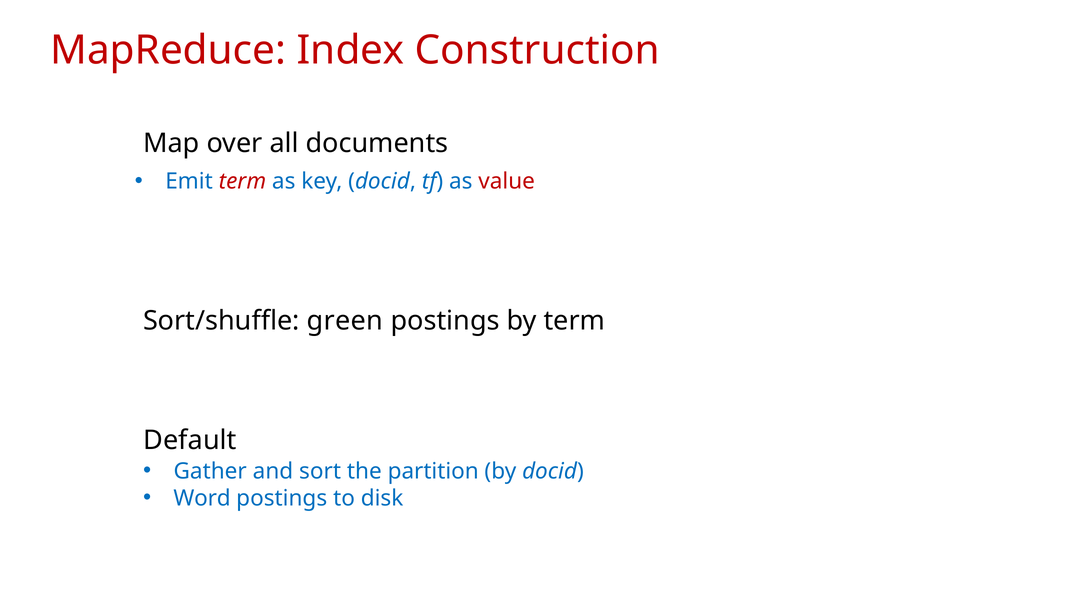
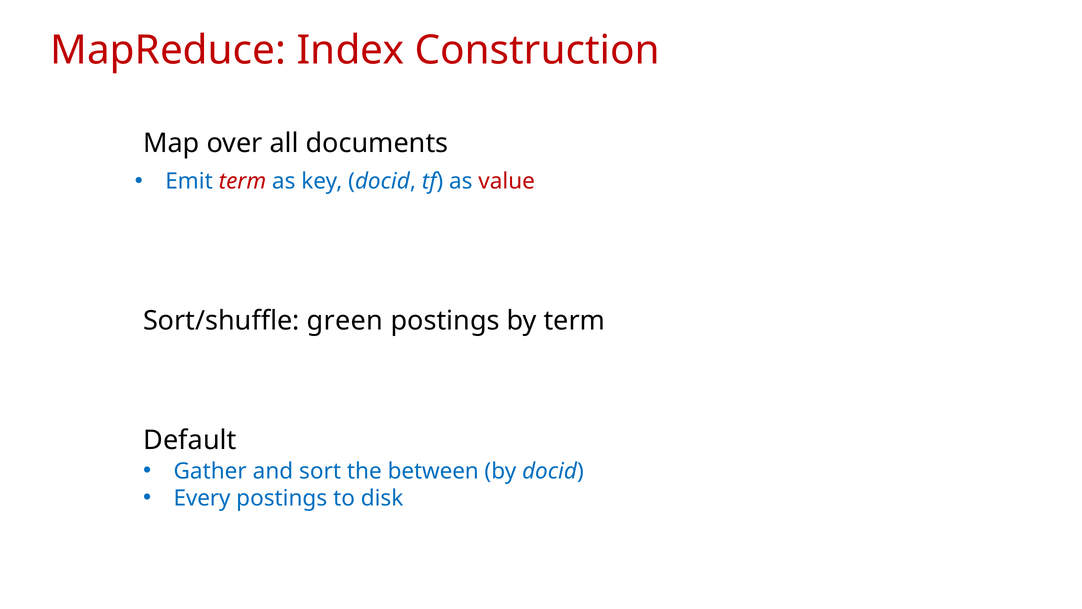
partition: partition -> between (433, 471)
Word: Word -> Every (202, 498)
